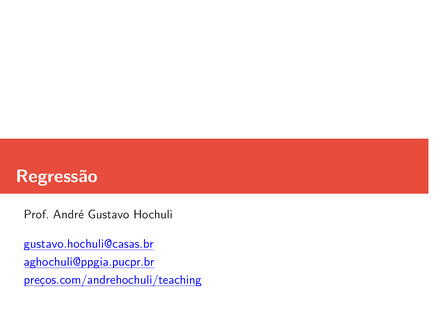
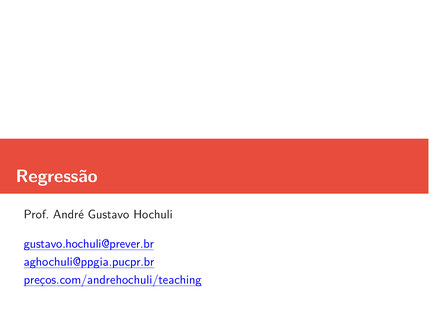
gustavo.hochuli@casas.br: gustavo.hochuli@casas.br -> gustavo.hochuli@prever.br (89, 244)
